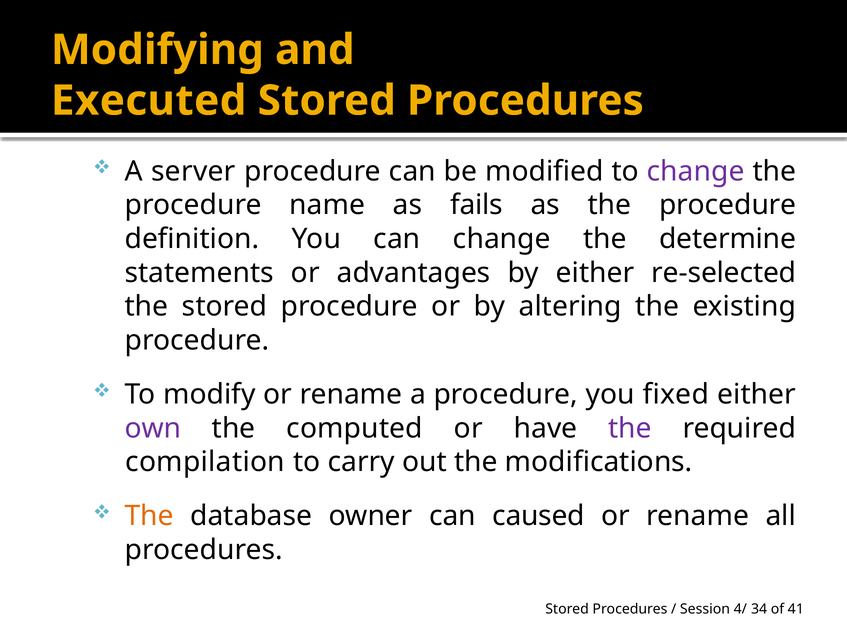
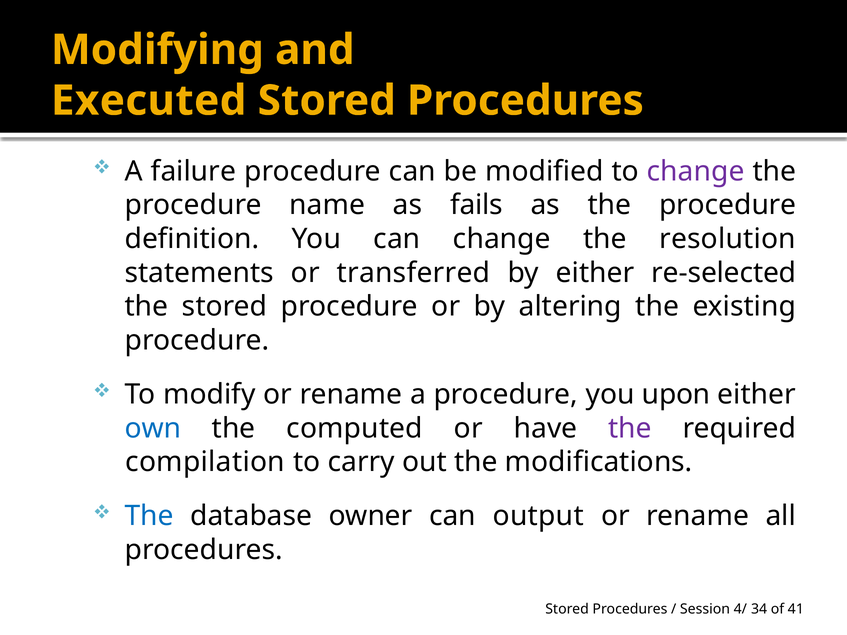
server: server -> failure (193, 171)
determine: determine -> resolution (728, 239)
advantages: advantages -> transferred (414, 273)
fixed: fixed -> upon (676, 395)
own colour: purple -> blue (153, 428)
The colour: orange -> blue (149, 516)
caused: caused -> output (538, 516)
